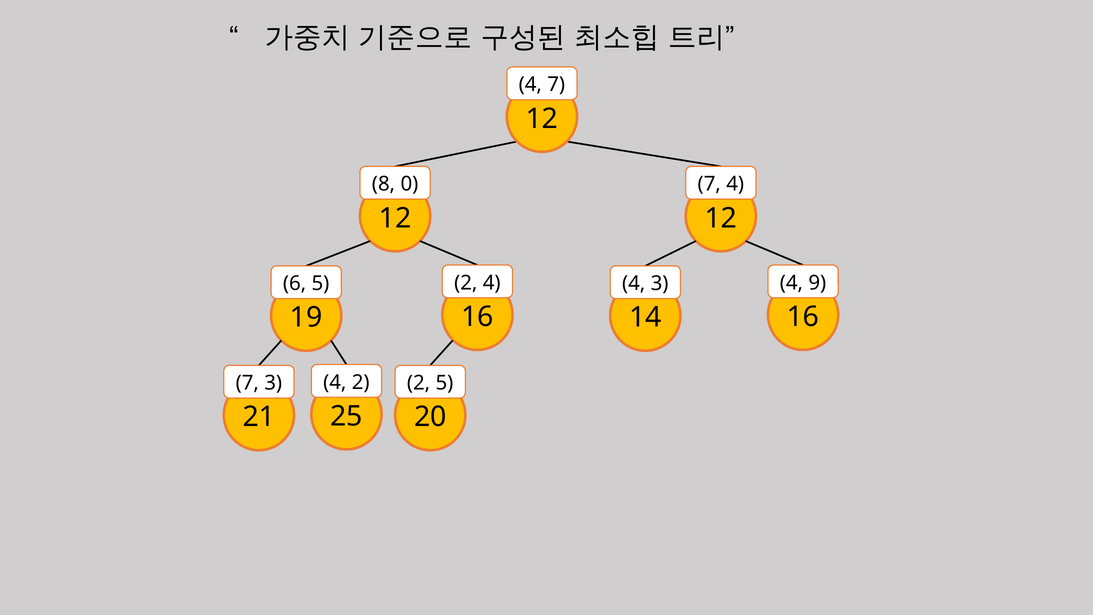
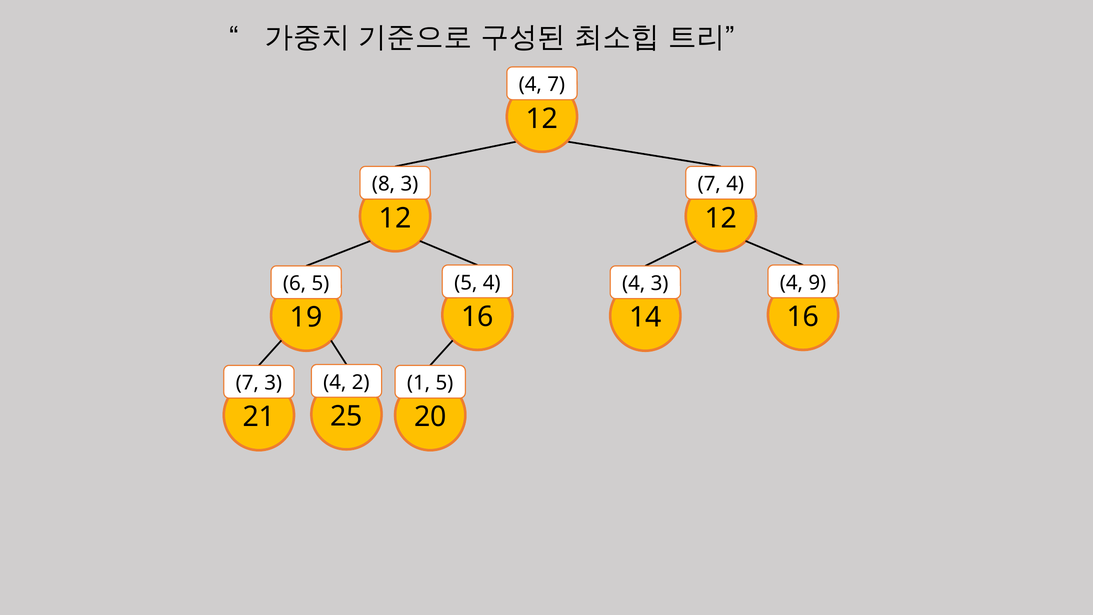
8 0: 0 -> 3 (409, 184)
2: 2 -> 5 (466, 283)
2: 2 -> 1 (419, 383)
